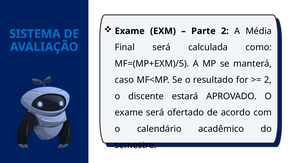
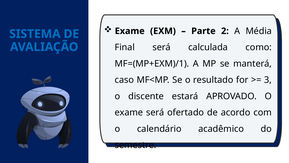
MF=(MP+EXM)/5: MF=(MP+EXM)/5 -> MF=(MP+EXM)/1 (152, 63)
2: 2 -> 3 (268, 80)
